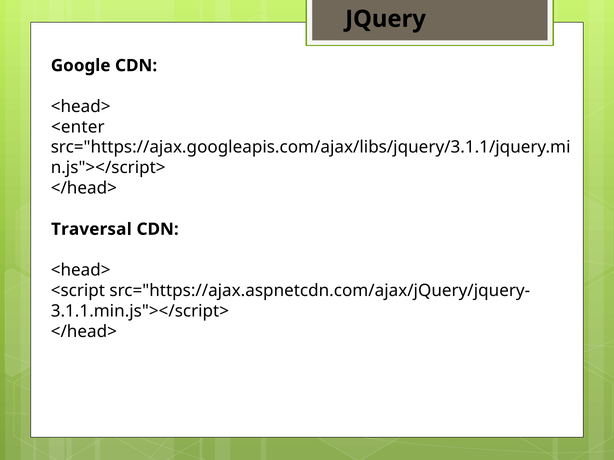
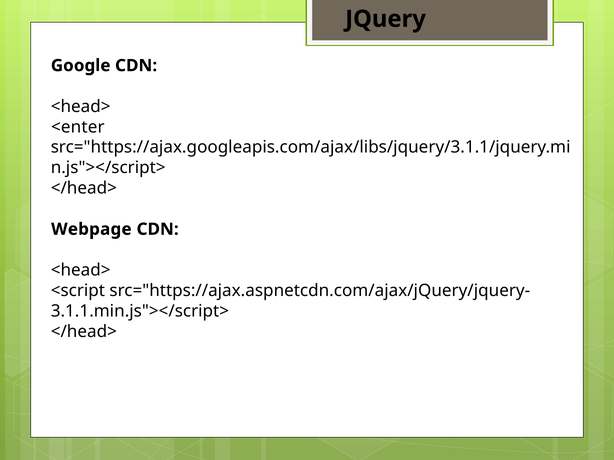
Traversal: Traversal -> Webpage (91, 229)
